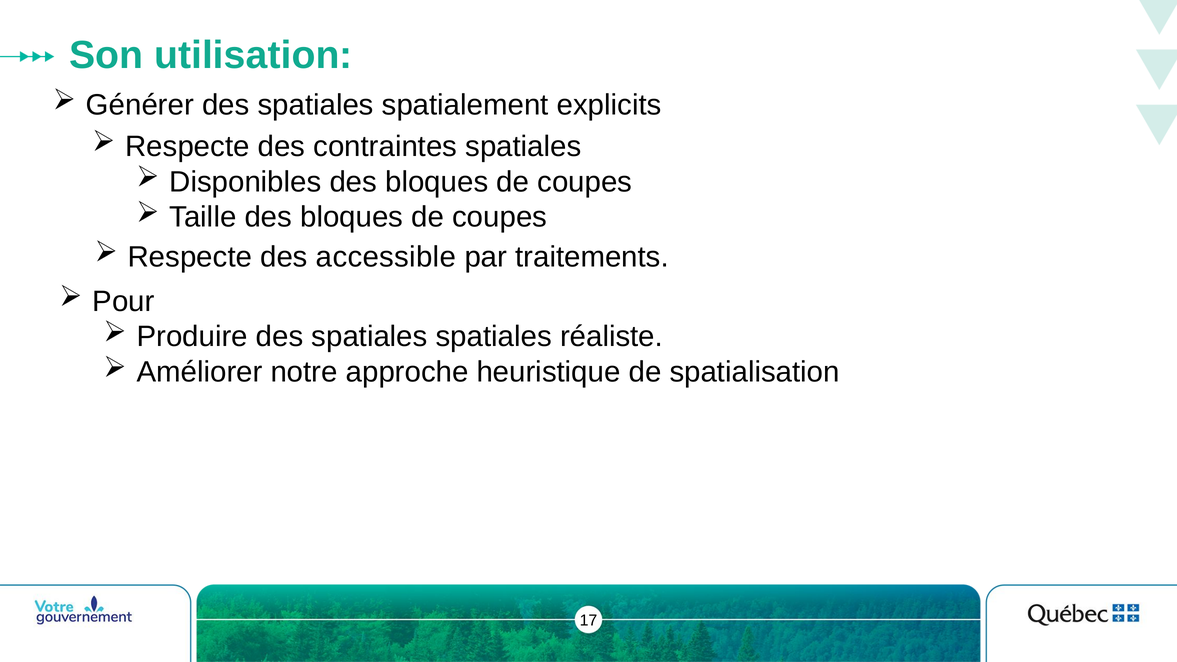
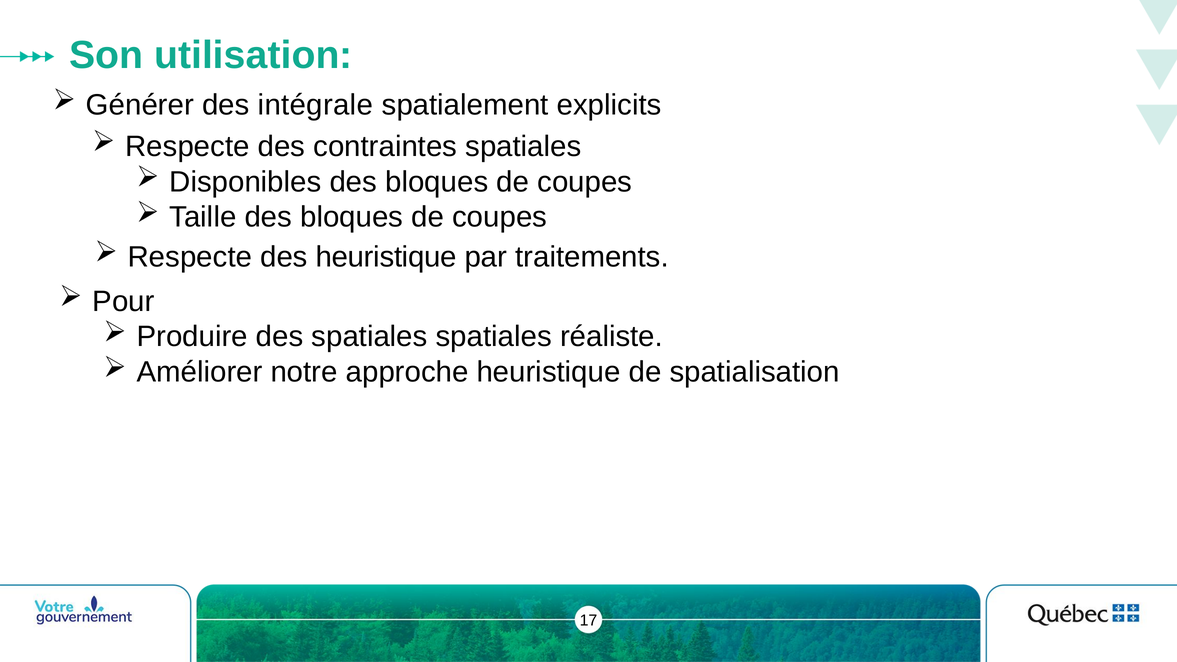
Générer des spatiales: spatiales -> intégrale (315, 105)
des accessible: accessible -> heuristique (386, 257)
